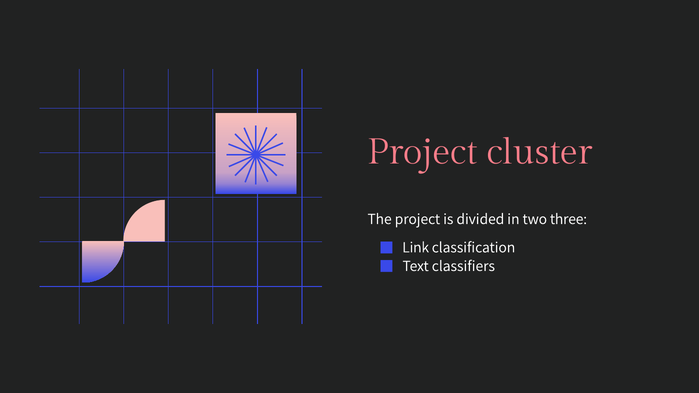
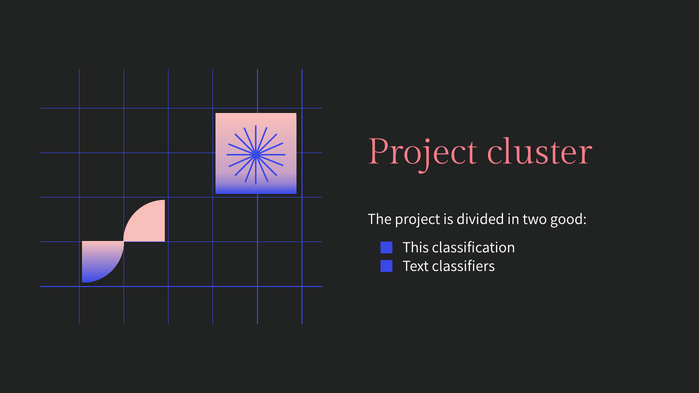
three: three -> good (568, 219)
Link: Link -> This (416, 247)
